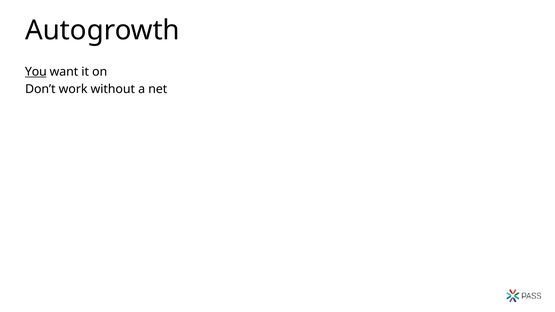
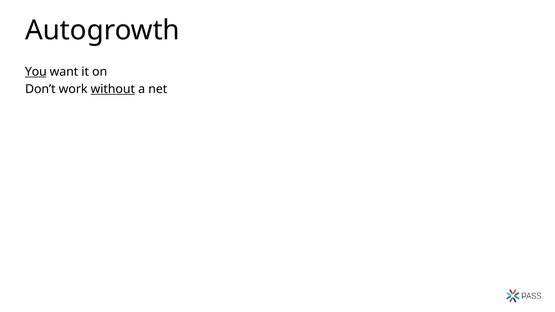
without underline: none -> present (113, 89)
